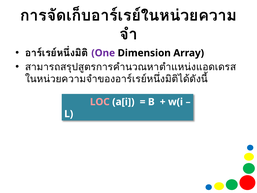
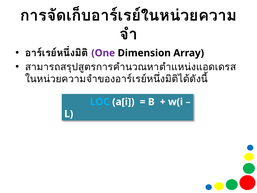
LOC colour: pink -> light blue (100, 102)
